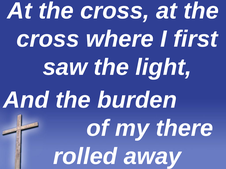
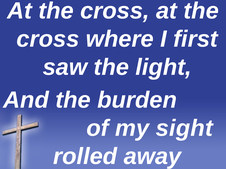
there: there -> sight (184, 129)
